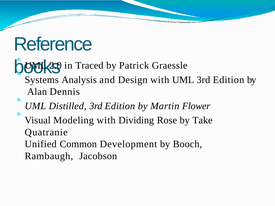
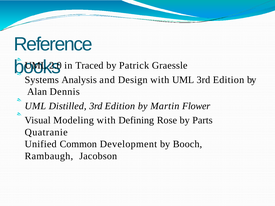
Dividing: Dividing -> Defining (136, 120)
Take: Take -> Parts (202, 120)
